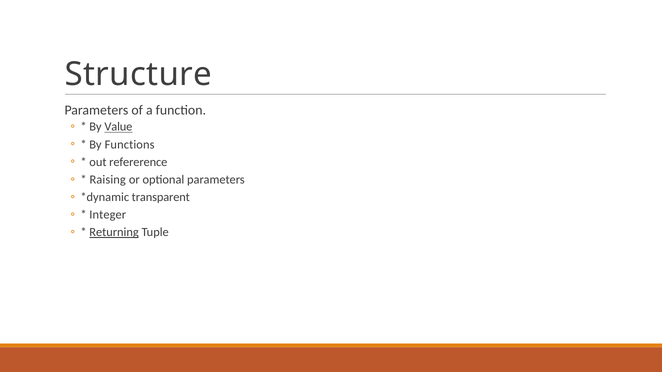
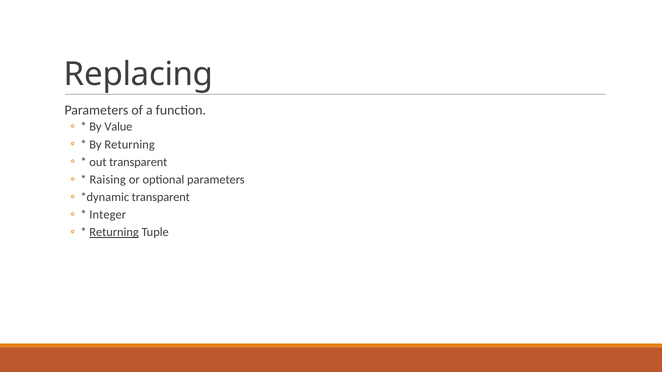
Structure: Structure -> Replacing (139, 74)
Value underline: present -> none (118, 127)
By Functions: Functions -> Returning (130, 145)
out refererence: refererence -> transparent (138, 162)
